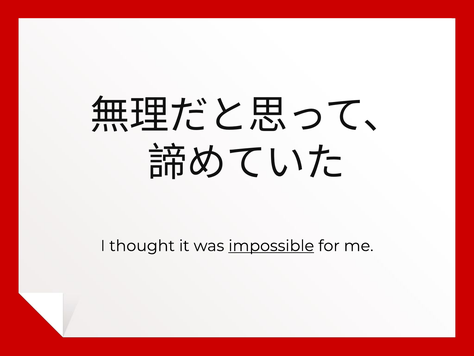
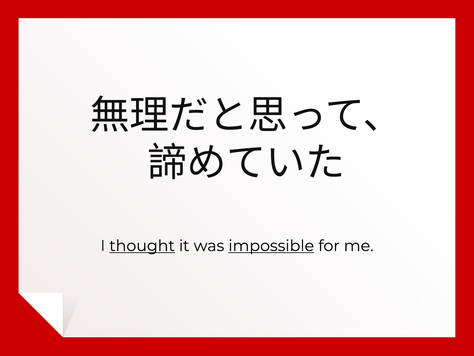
thought underline: none -> present (142, 246)
